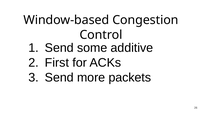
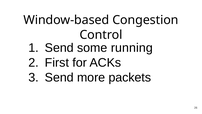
additive: additive -> running (132, 48)
